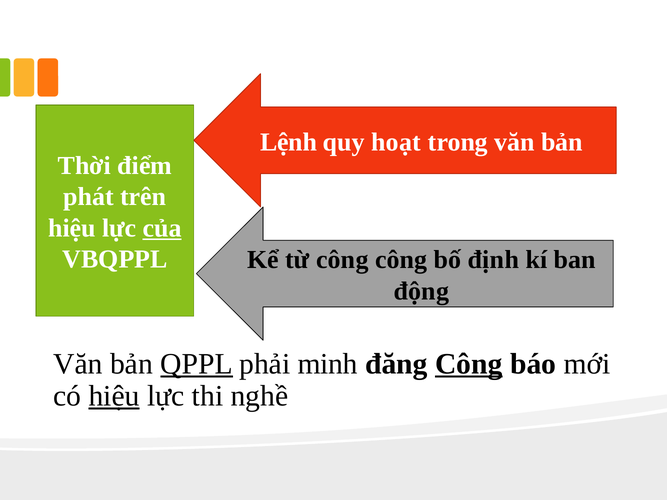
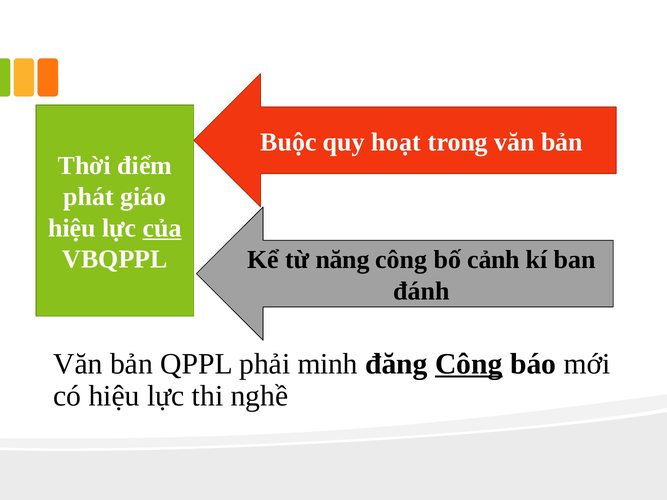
Lệnh: Lệnh -> Buộc (288, 142)
trên: trên -> giáo (143, 197)
từ công: công -> năng (343, 260)
định: định -> cảnh (494, 260)
động: động -> đánh (421, 291)
QPPL underline: present -> none (197, 364)
hiệu underline: present -> none (114, 396)
